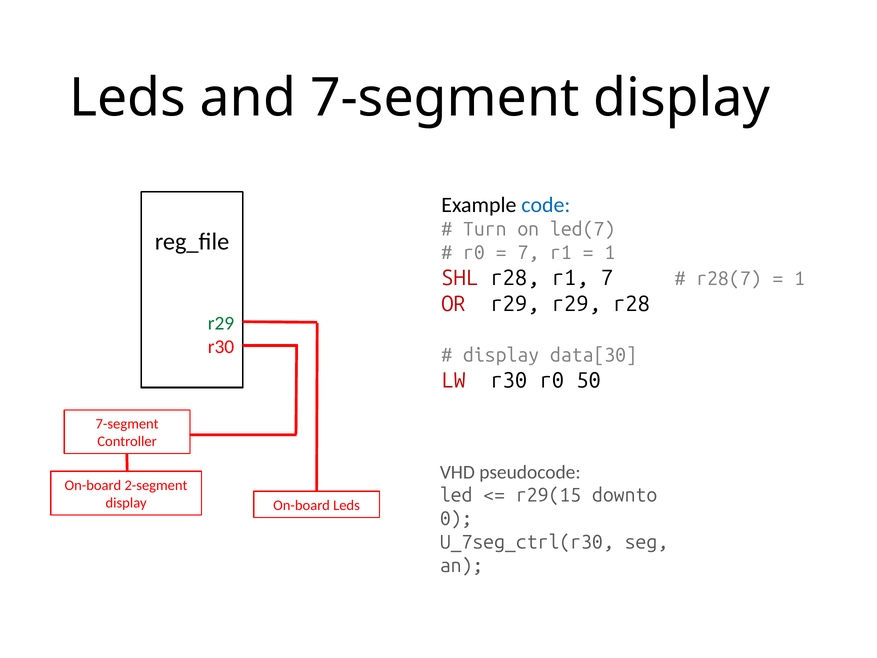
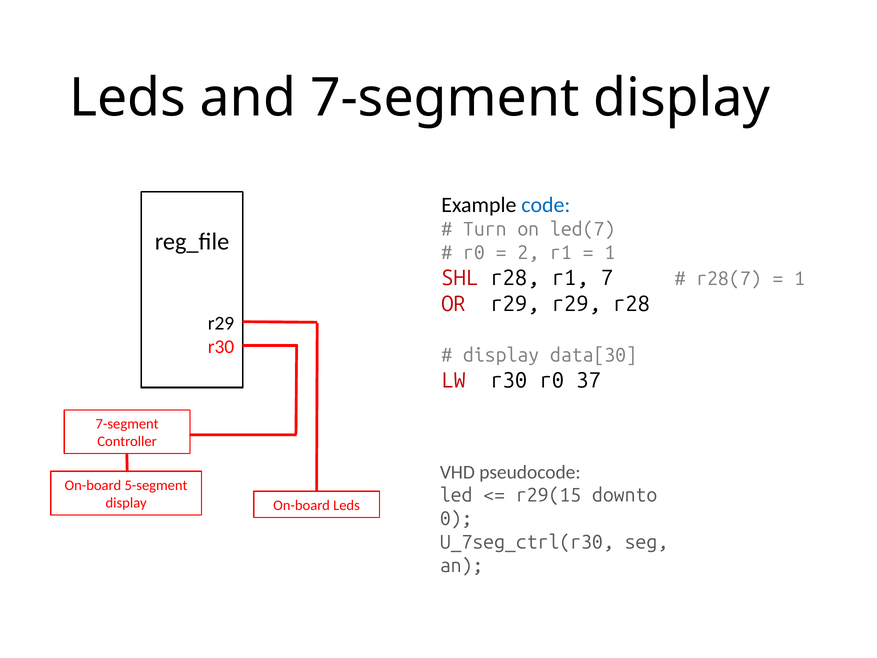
7: 7 -> 2 (528, 253)
r29 colour: green -> black (221, 323)
50: 50 -> 37 (589, 380)
2-segment: 2-segment -> 5-segment (156, 485)
